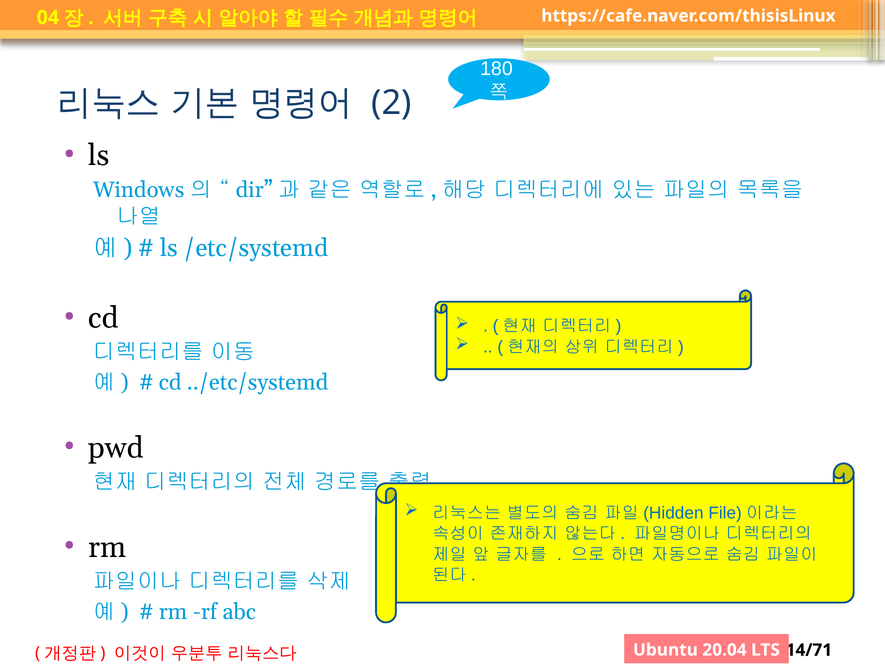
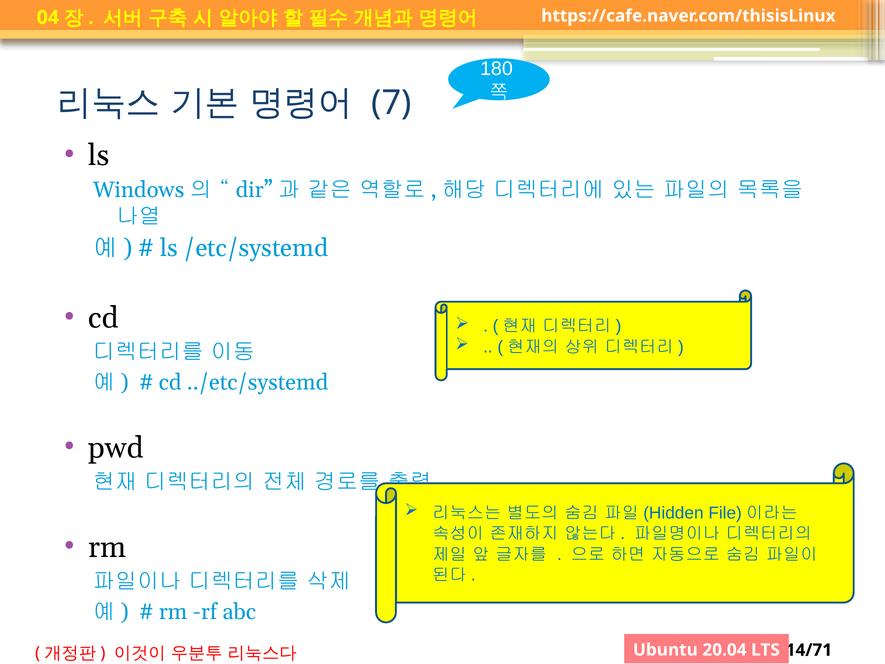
2: 2 -> 7 (391, 103)
